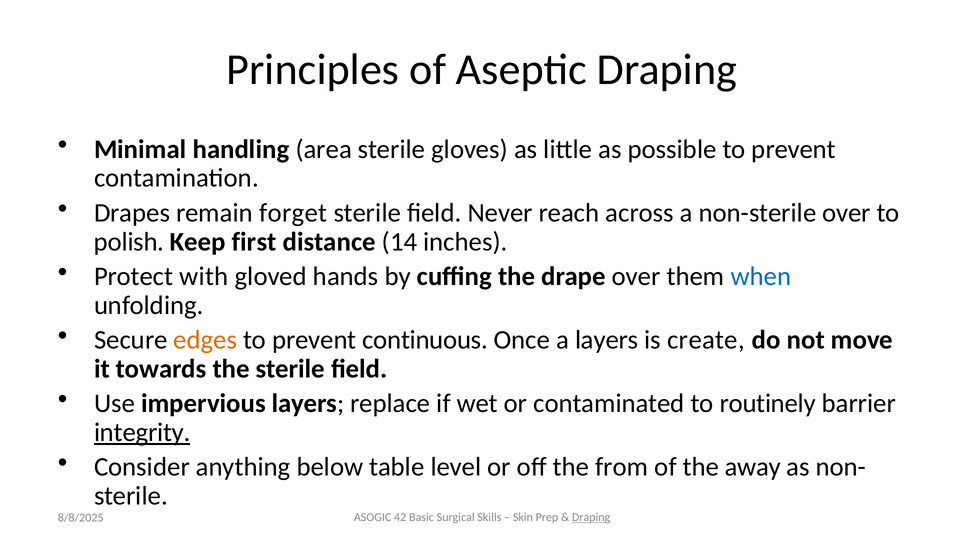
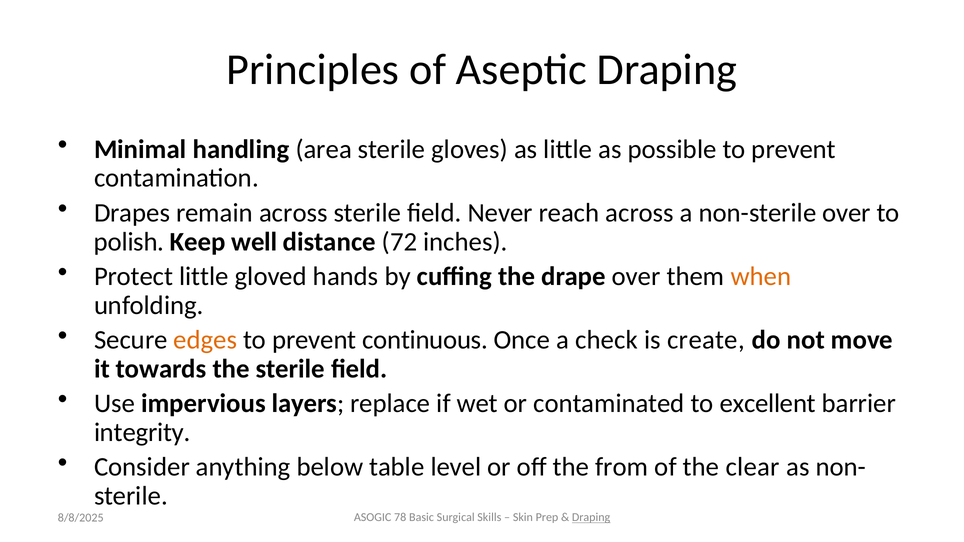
remain forget: forget -> across (293, 213)
first: first -> well (254, 242)
14: 14 -> 72 (400, 242)
Protect with: with -> little (204, 277)
when colour: blue -> orange (761, 277)
a layers: layers -> check (606, 340)
routinely: routinely -> excellent (768, 404)
integrity underline: present -> none (142, 433)
away: away -> clear (753, 467)
42: 42 -> 78 (400, 518)
